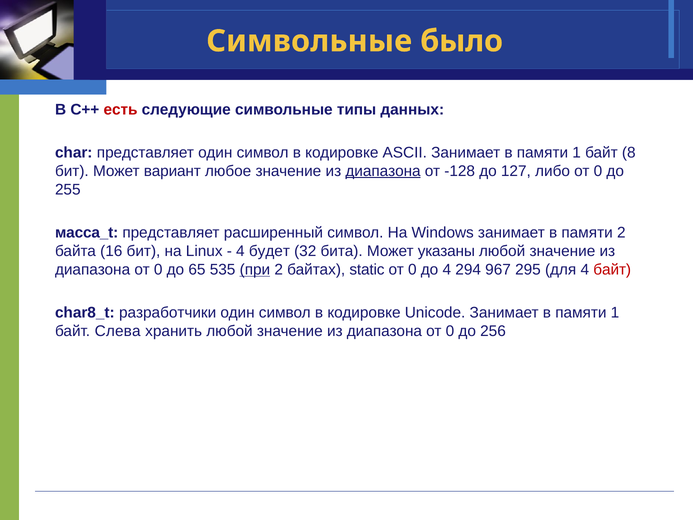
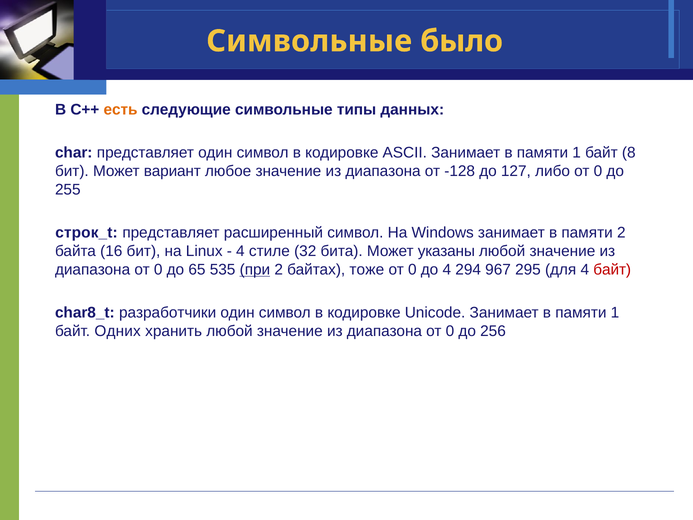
есть colour: red -> orange (121, 109)
диапазона underline: present -> none (383, 171)
масса_t: масса_t -> строк_t (87, 233)
будет: будет -> стиле (269, 251)
static: static -> тоже (367, 270)
Слева: Слева -> Одних (118, 331)
